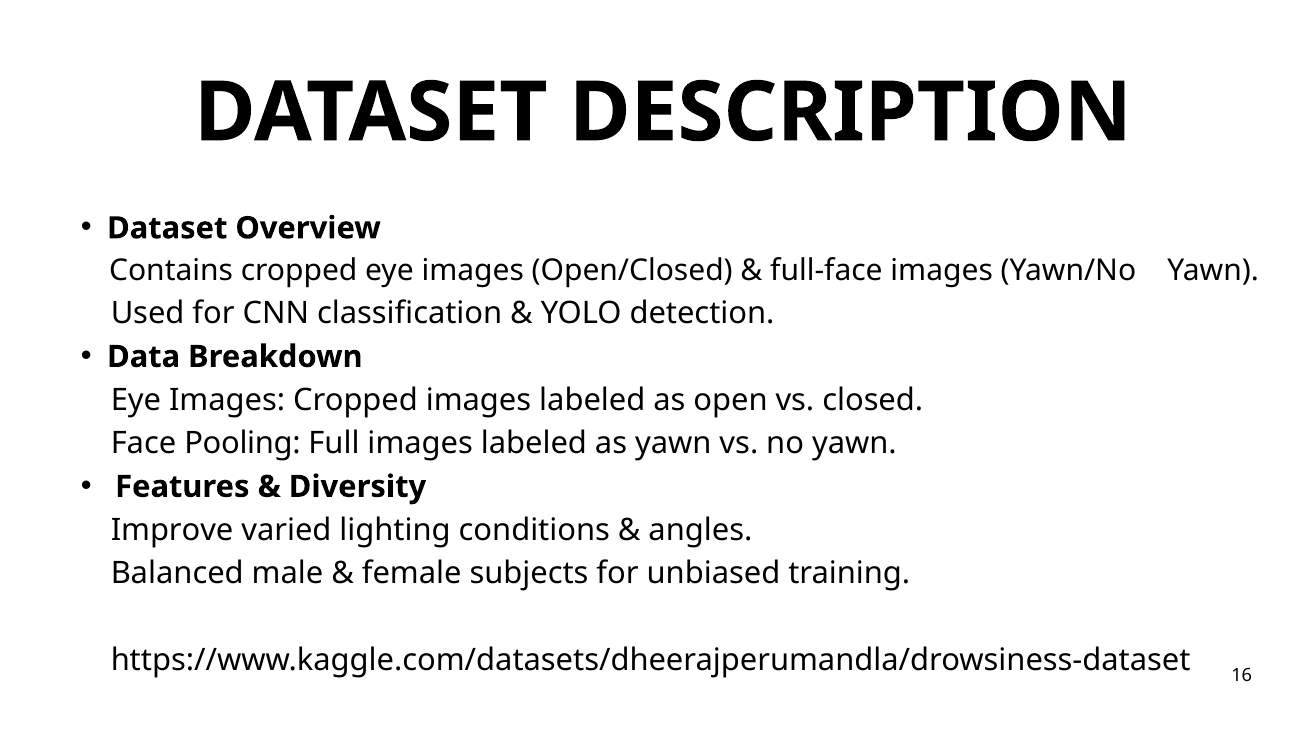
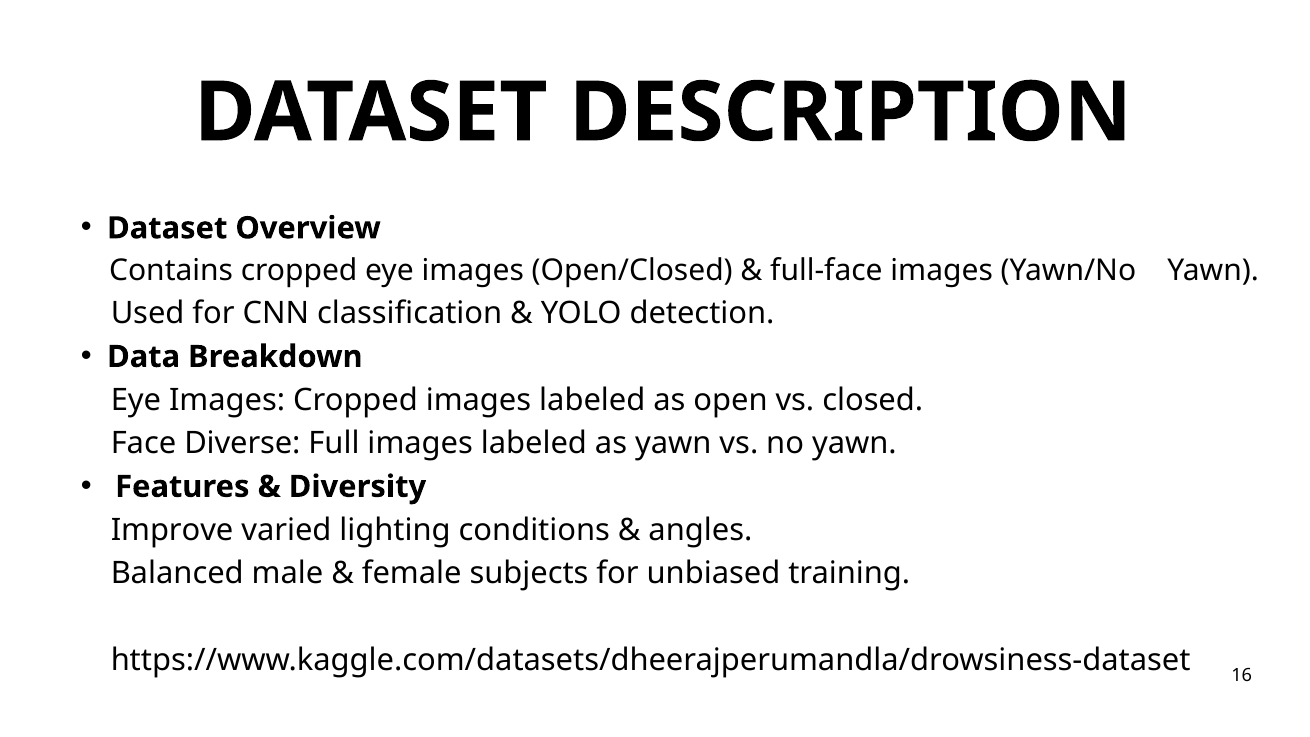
Pooling: Pooling -> Diverse (242, 443)
